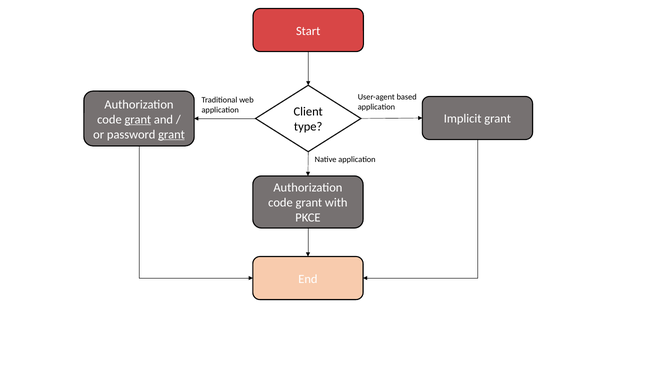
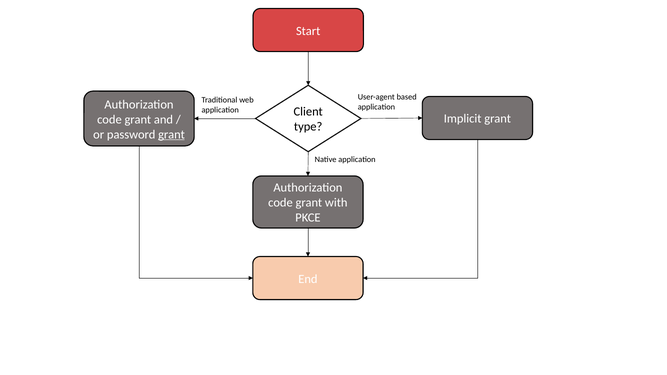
grant underline: present -> none (138, 119)
